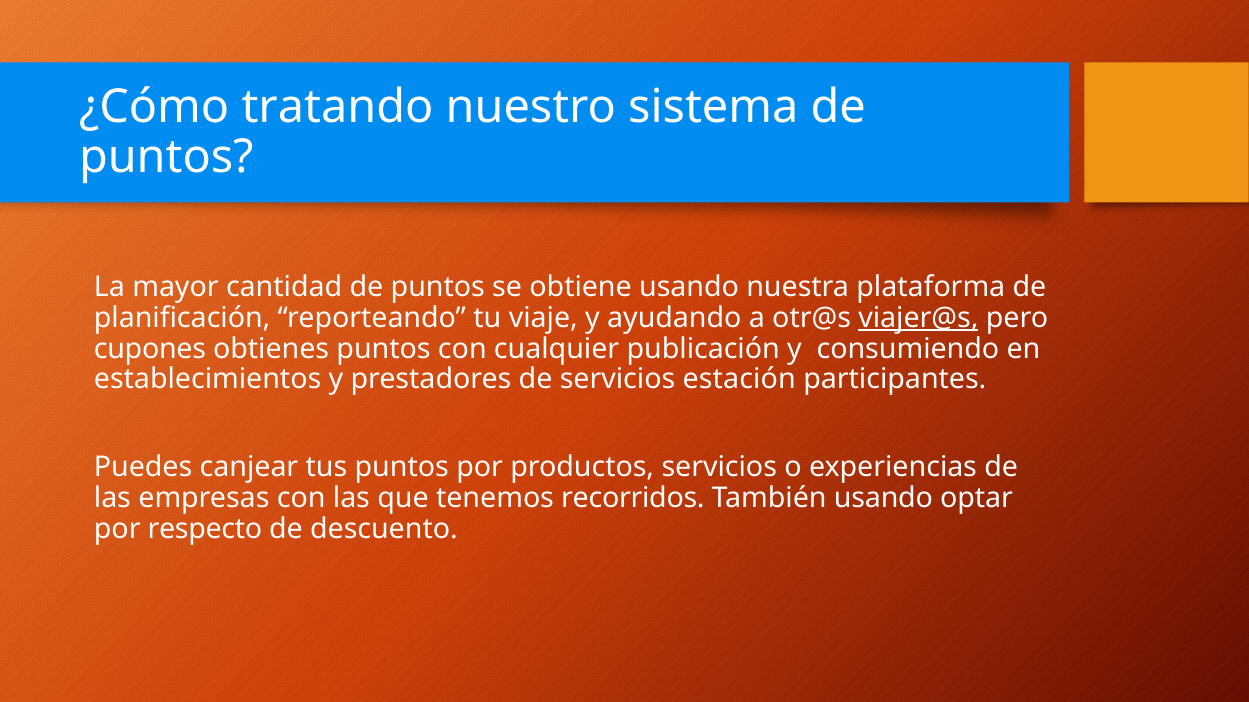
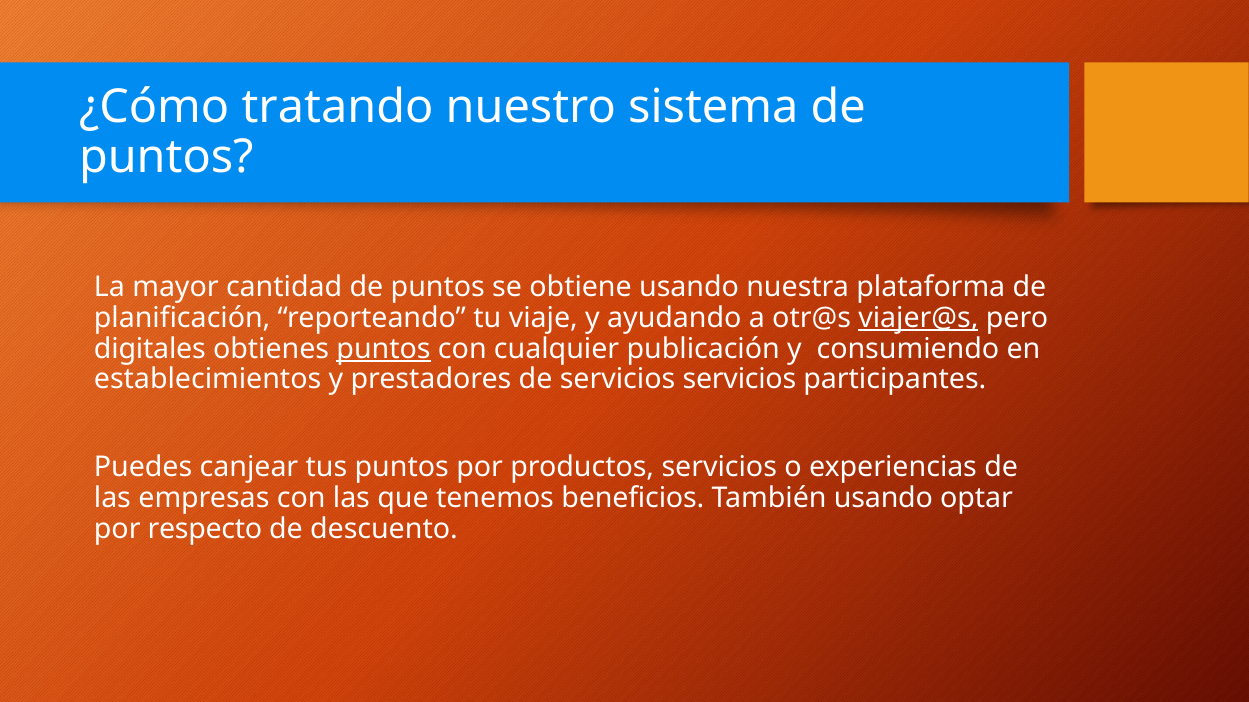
cupones: cupones -> digitales (150, 349)
puntos underline: none -> present (384, 349)
servicios estación: estación -> servicios (739, 380)
recorridos: recorridos -> beneficios (633, 498)
